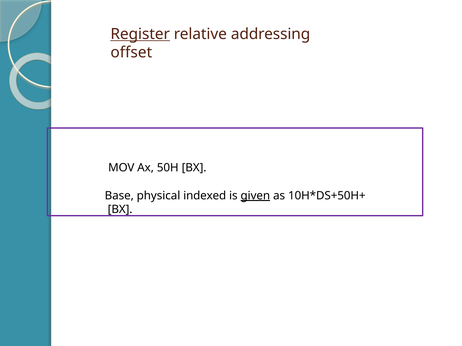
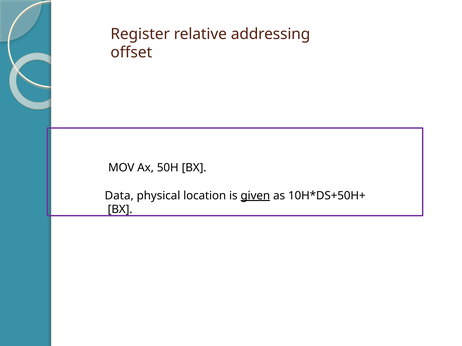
Register underline: present -> none (140, 34)
Base: Base -> Data (119, 196)
indexed: indexed -> location (205, 196)
